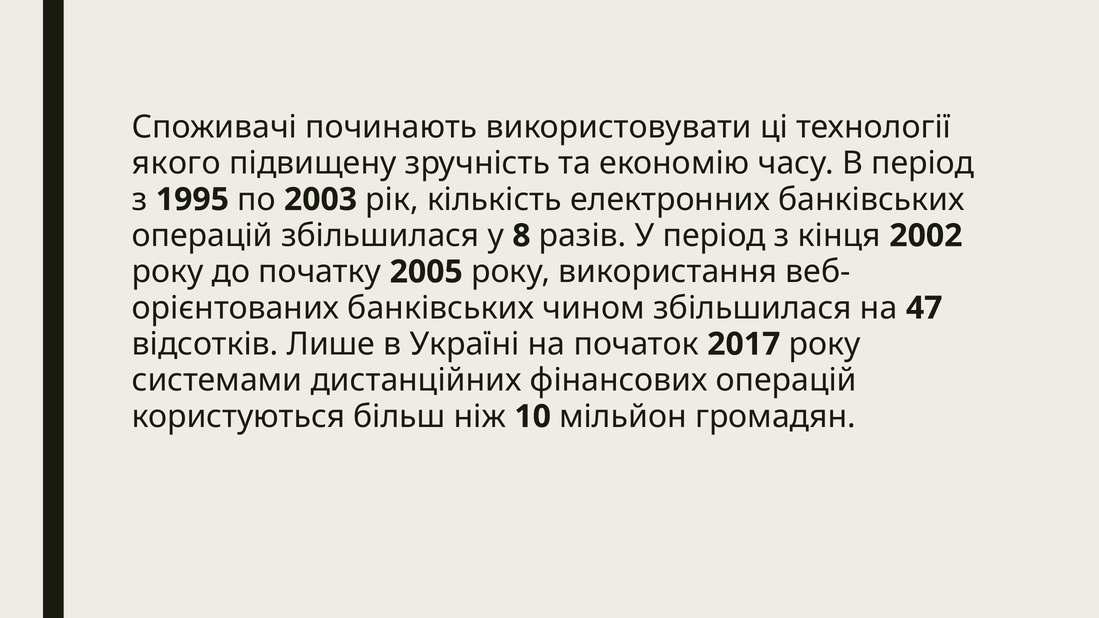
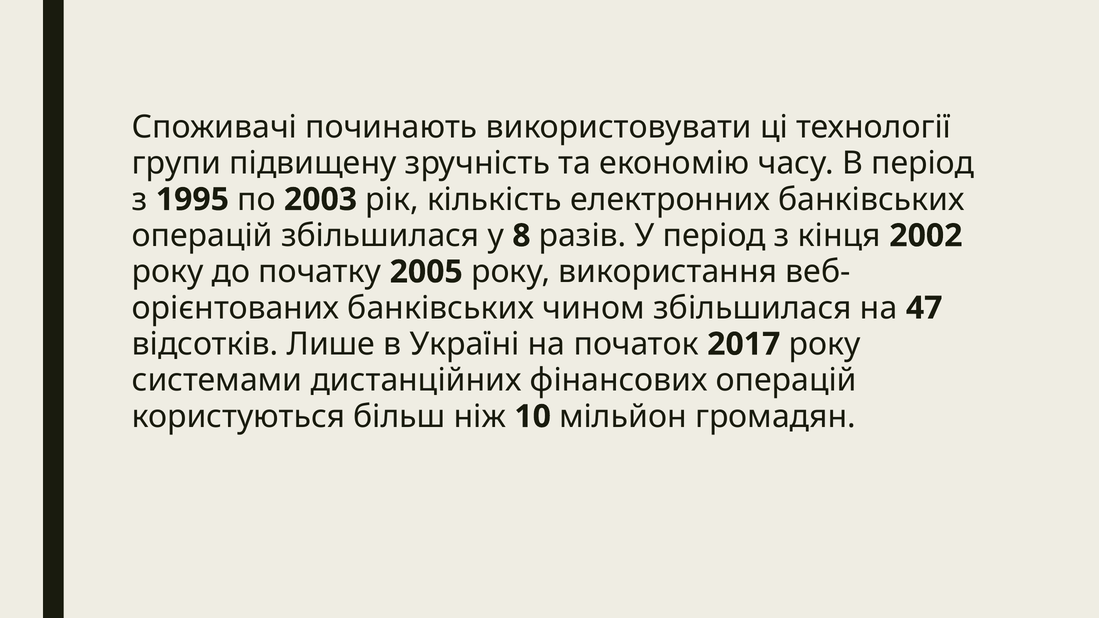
якого: якого -> групи (176, 163)
